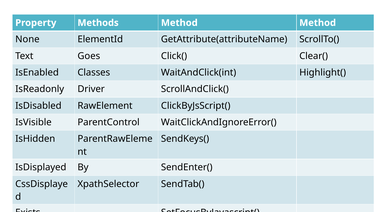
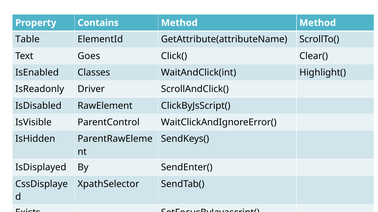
Methods: Methods -> Contains (98, 23)
None: None -> Table (27, 39)
